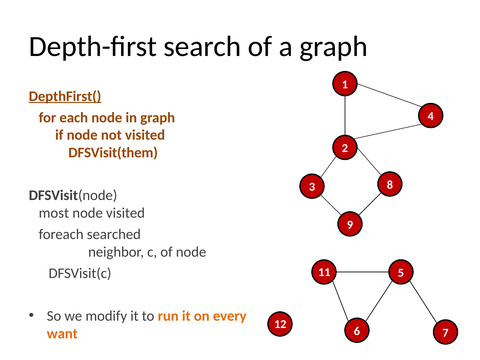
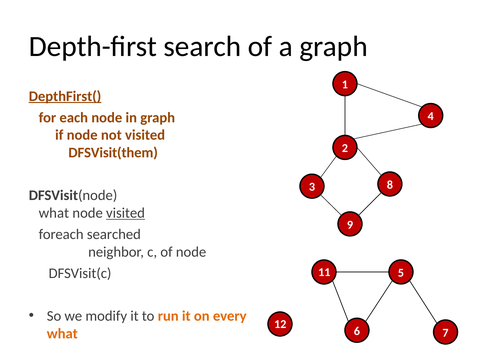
most: most -> what (54, 213)
visited underline: none -> present (125, 213)
want: want -> what (62, 334)
